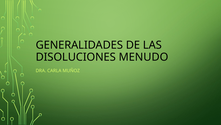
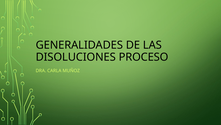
MENUDO: MENUDO -> PROCESO (144, 57)
